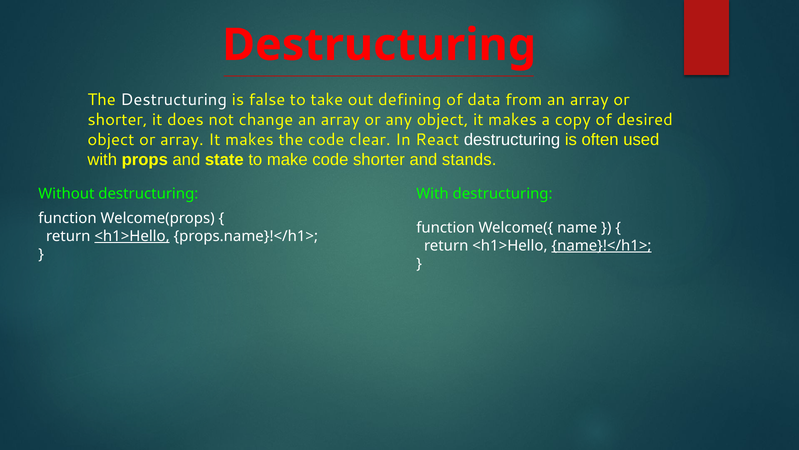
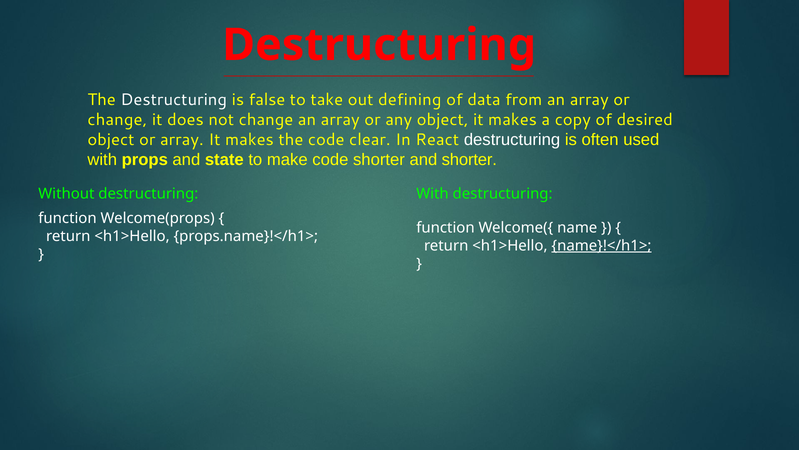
shorter: shorter -> change (117, 119)
and stands: stands -> shorter (469, 159)
<h1>Hello underline: present -> none (132, 236)
